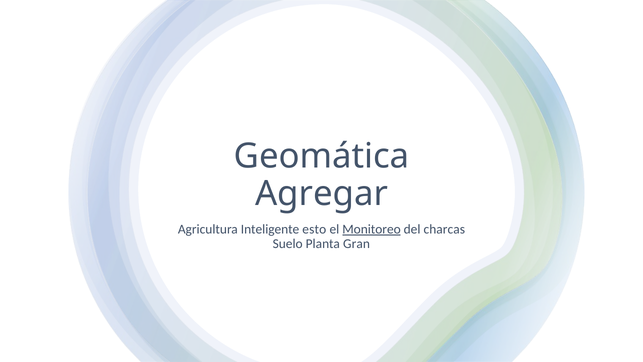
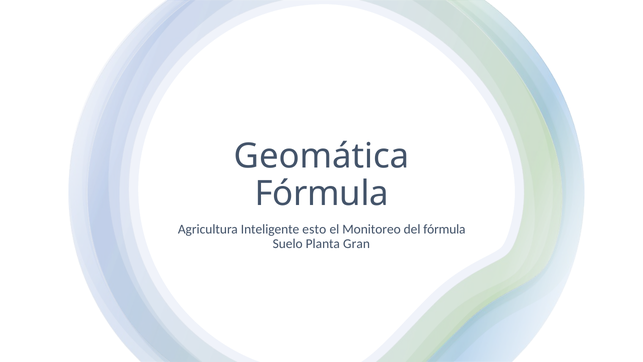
Agregar: Agregar -> Fórmula (322, 193)
Monitoreo underline: present -> none (372, 229)
del charcas: charcas -> fórmula (444, 229)
